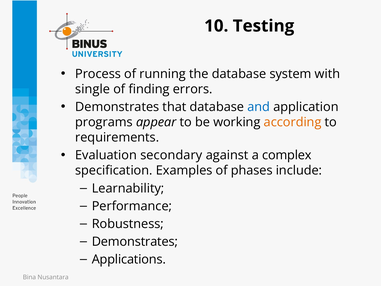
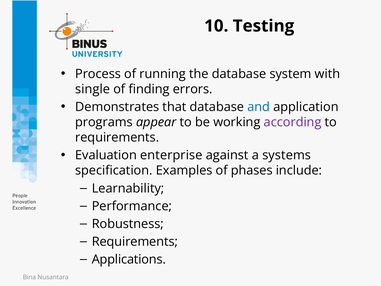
according colour: orange -> purple (293, 122)
secondary: secondary -> enterprise (171, 155)
complex: complex -> systems (287, 155)
Demonstrates: Demonstrates -> Requirements (135, 241)
